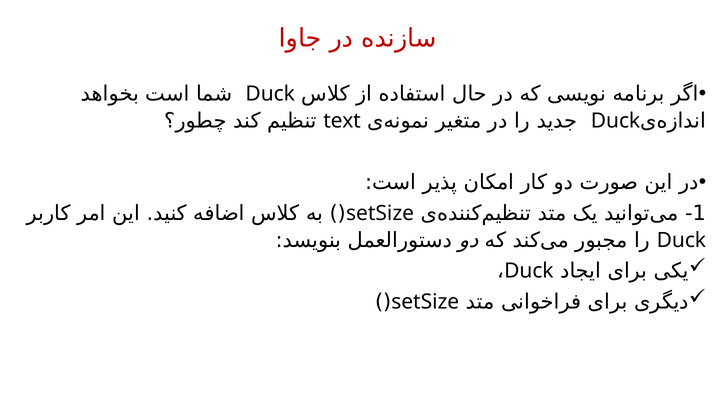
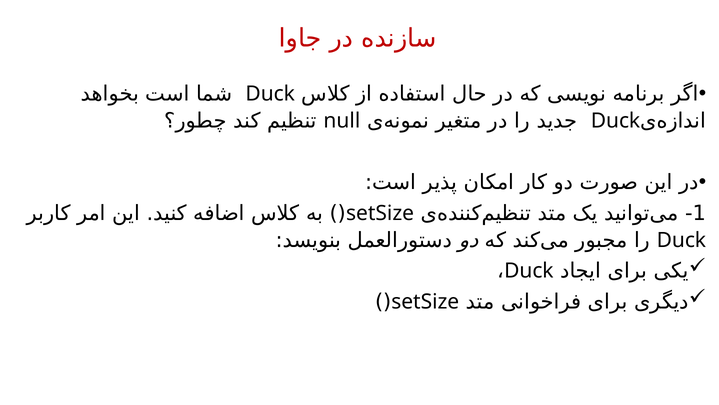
text: text -> null (342, 121)
